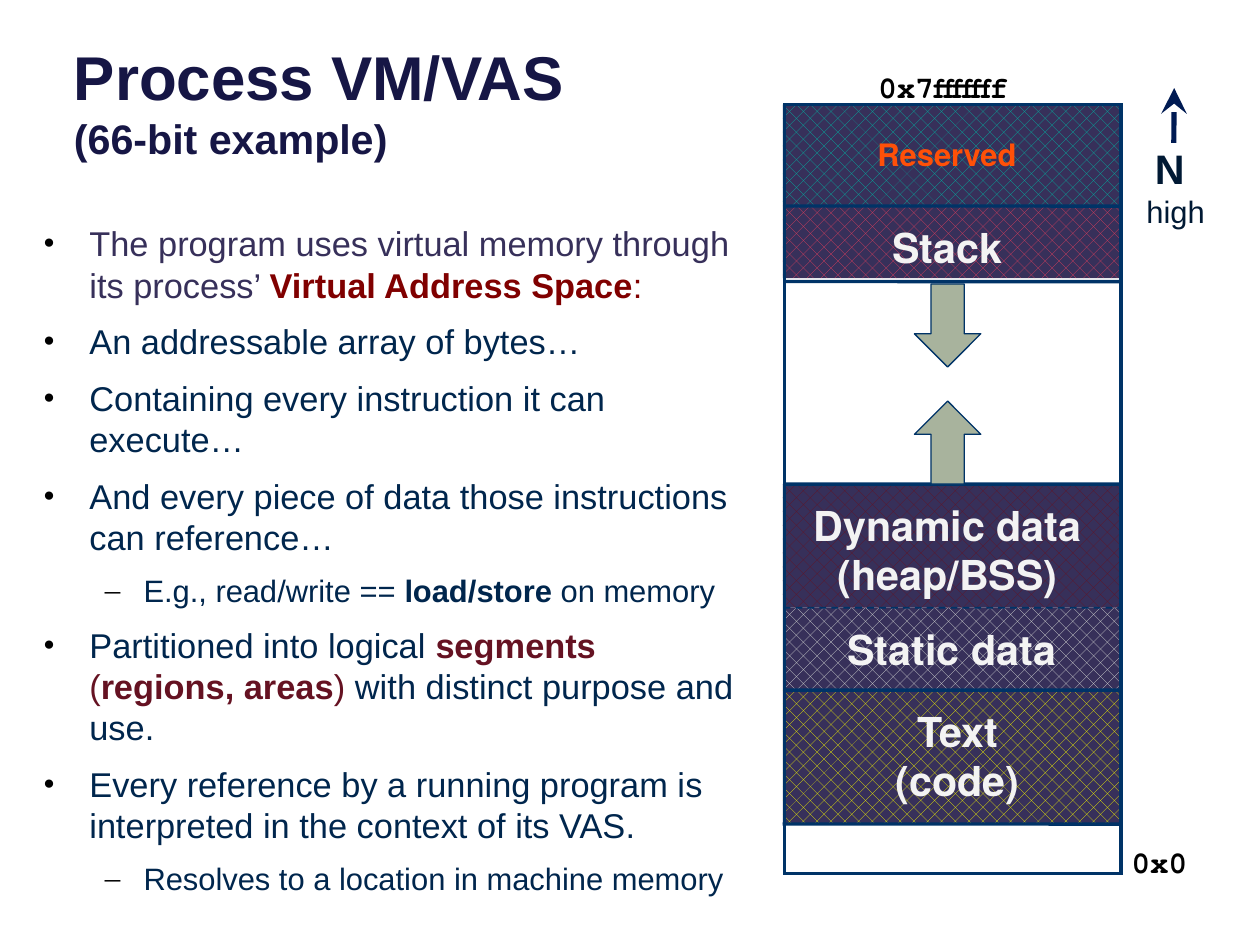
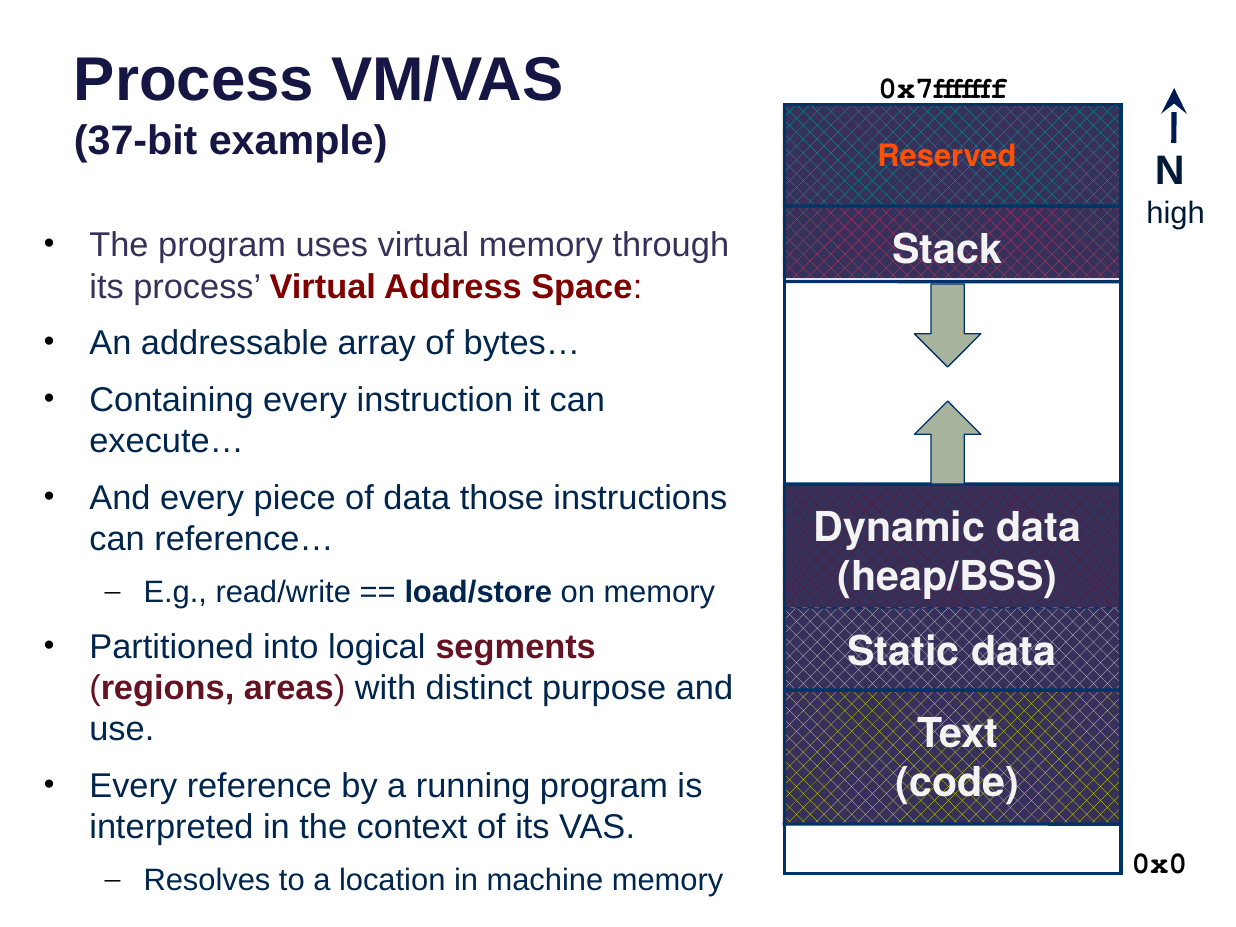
66-bit: 66-bit -> 37-bit (136, 141)
